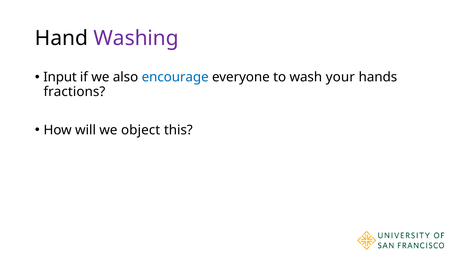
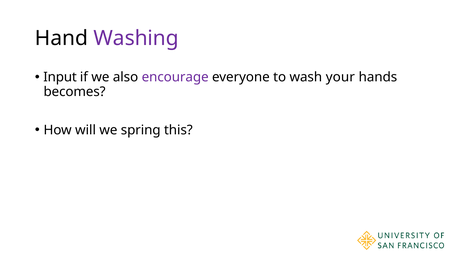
encourage colour: blue -> purple (175, 77)
fractions: fractions -> becomes (74, 92)
object: object -> spring (141, 130)
